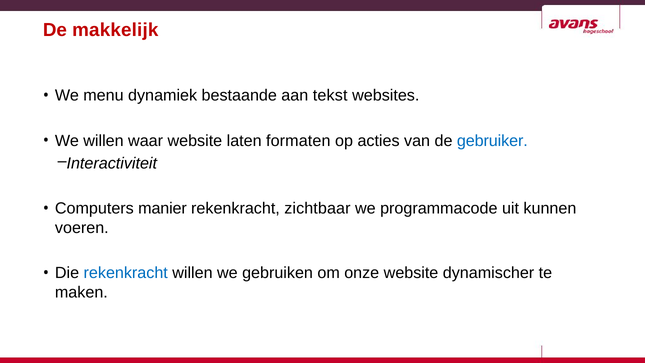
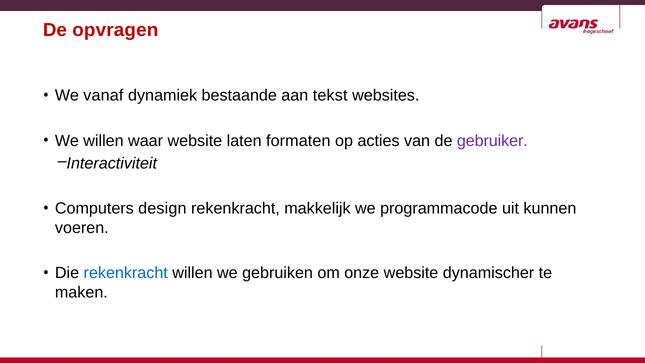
makkelijk: makkelijk -> opvragen (115, 30)
menu: menu -> vanaf (103, 96)
gebruiker colour: blue -> purple (492, 141)
manier: manier -> design (162, 208)
zichtbaar: zichtbaar -> makkelijk (317, 208)
